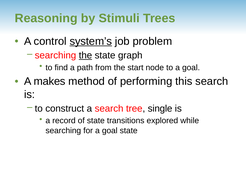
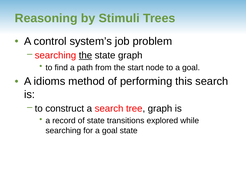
system’s underline: present -> none (91, 41)
makes: makes -> idioms (50, 82)
tree single: single -> graph (160, 109)
